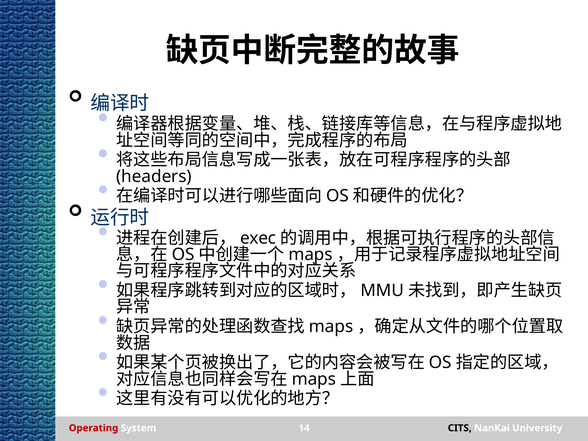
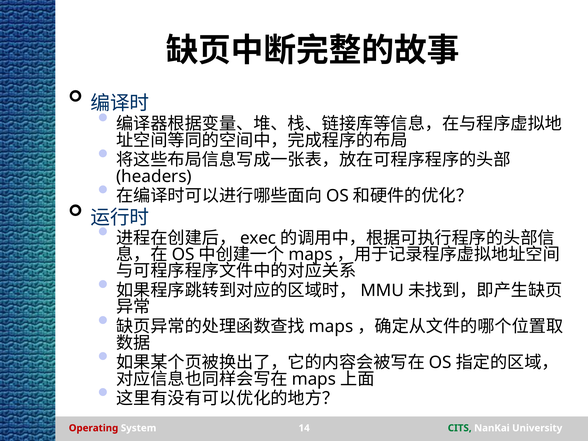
CITS colour: black -> green (460, 428)
